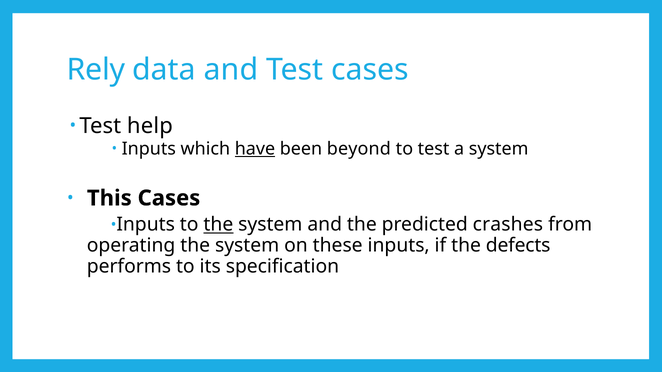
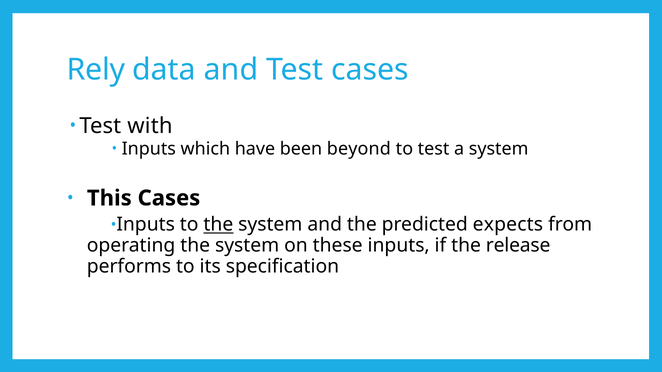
help: help -> with (150, 126)
have underline: present -> none (255, 149)
crashes: crashes -> expects (508, 225)
defects: defects -> release (518, 246)
